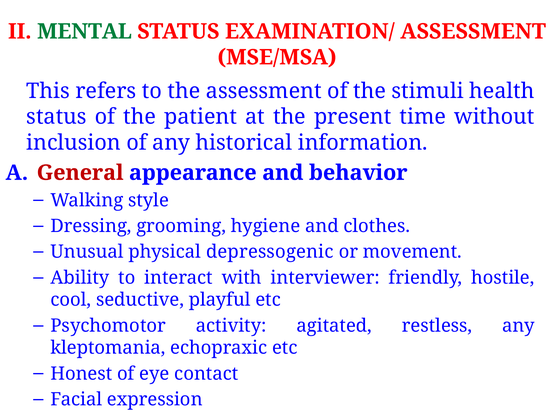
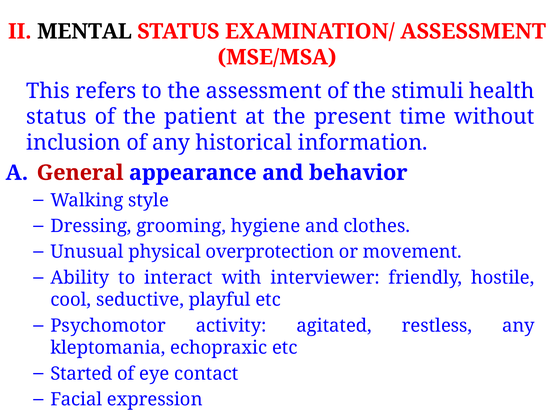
MENTAL colour: green -> black (84, 31)
depressogenic: depressogenic -> overprotection (270, 252)
Honest: Honest -> Started (81, 374)
